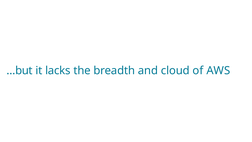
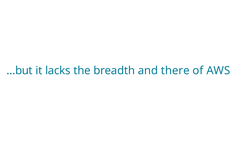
cloud: cloud -> there (175, 70)
